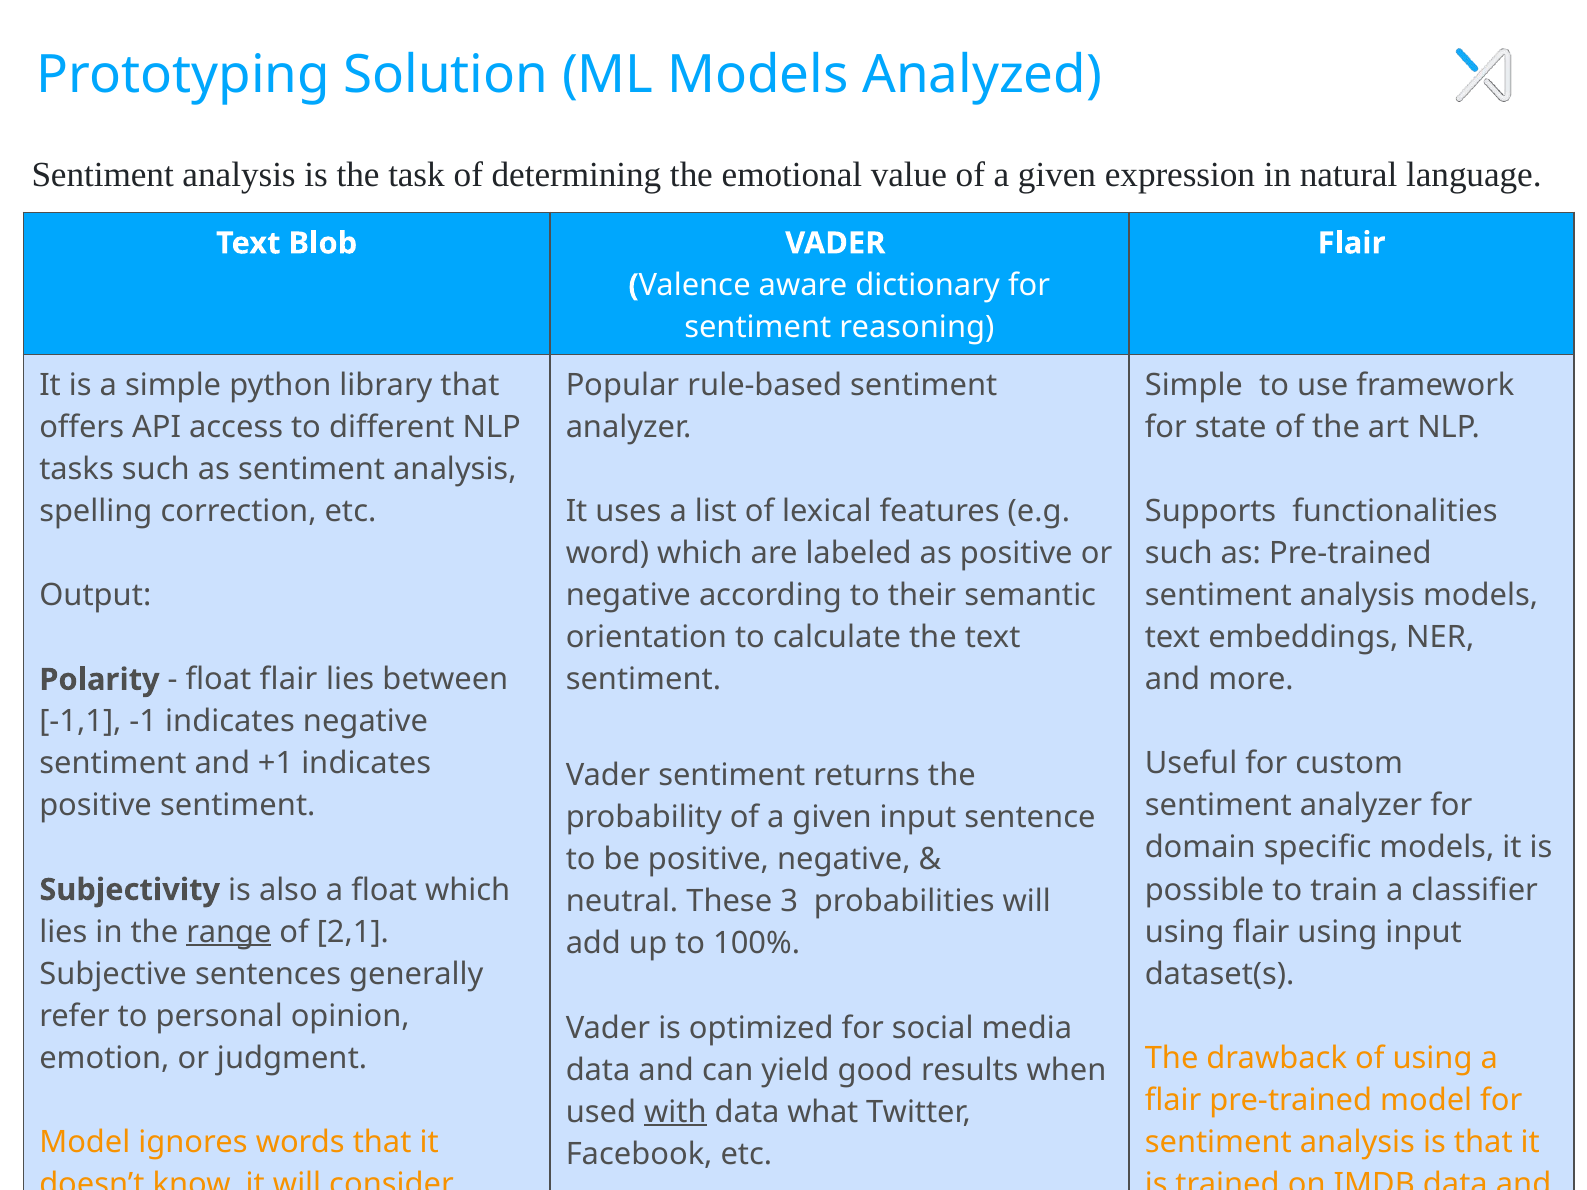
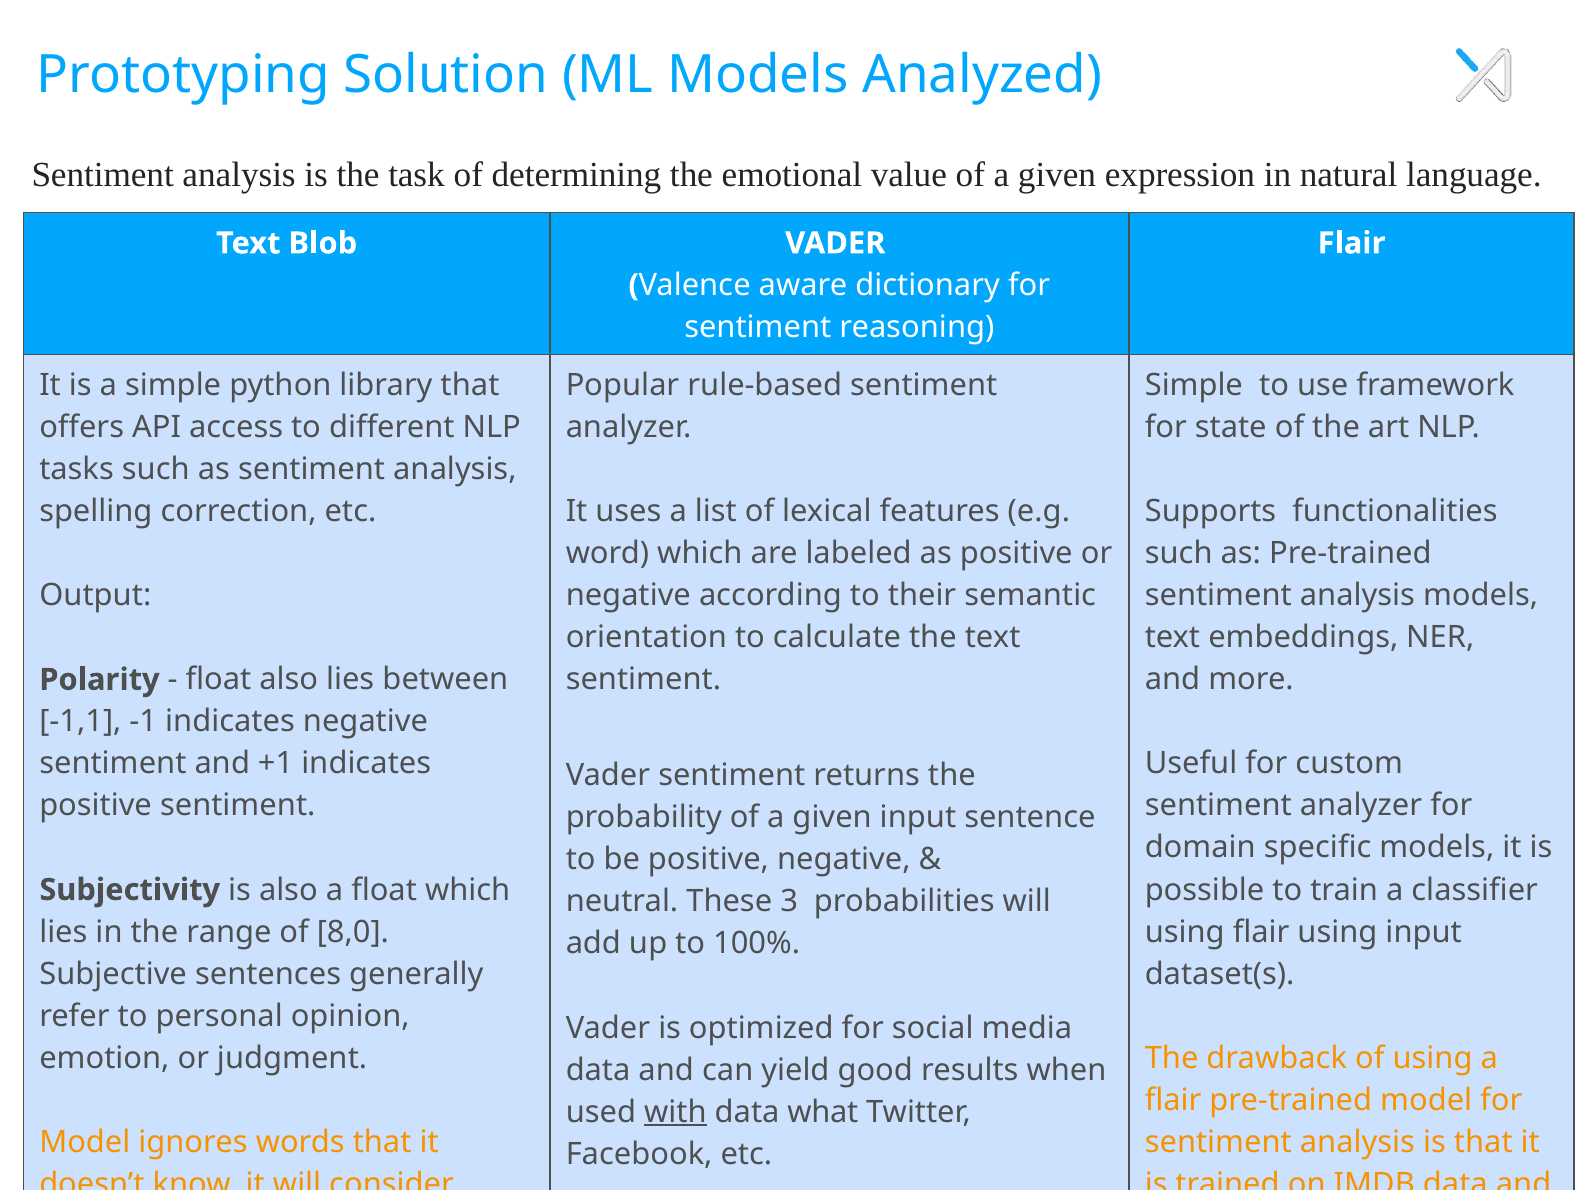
float flair: flair -> also (289, 680)
range underline: present -> none (229, 932)
2,1: 2,1 -> 8,0 (353, 932)
